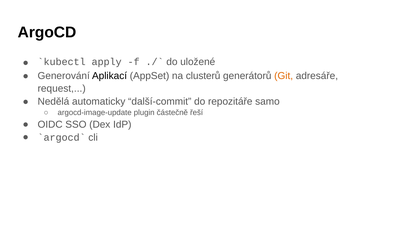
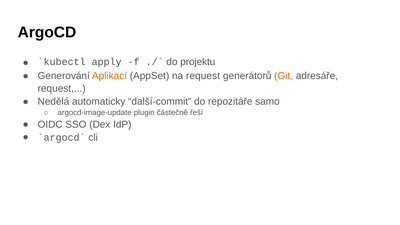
uložené: uložené -> projektu (198, 62)
Aplikací colour: black -> orange (110, 76)
na clusterů: clusterů -> request (203, 76)
